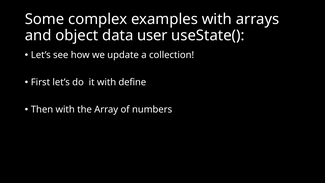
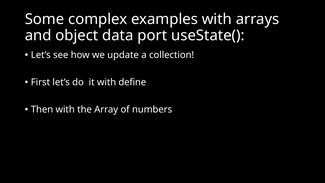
user: user -> port (152, 35)
